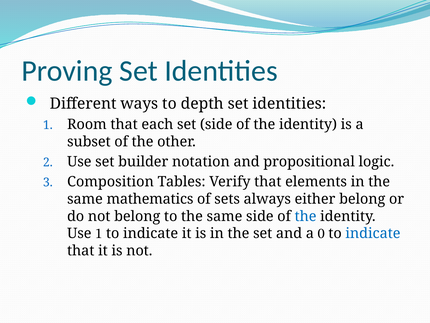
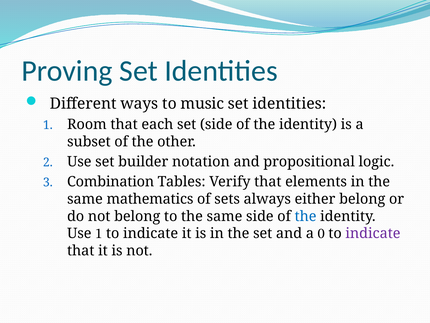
depth: depth -> music (202, 104)
Composition: Composition -> Combination (111, 182)
indicate colour: blue -> purple (373, 233)
